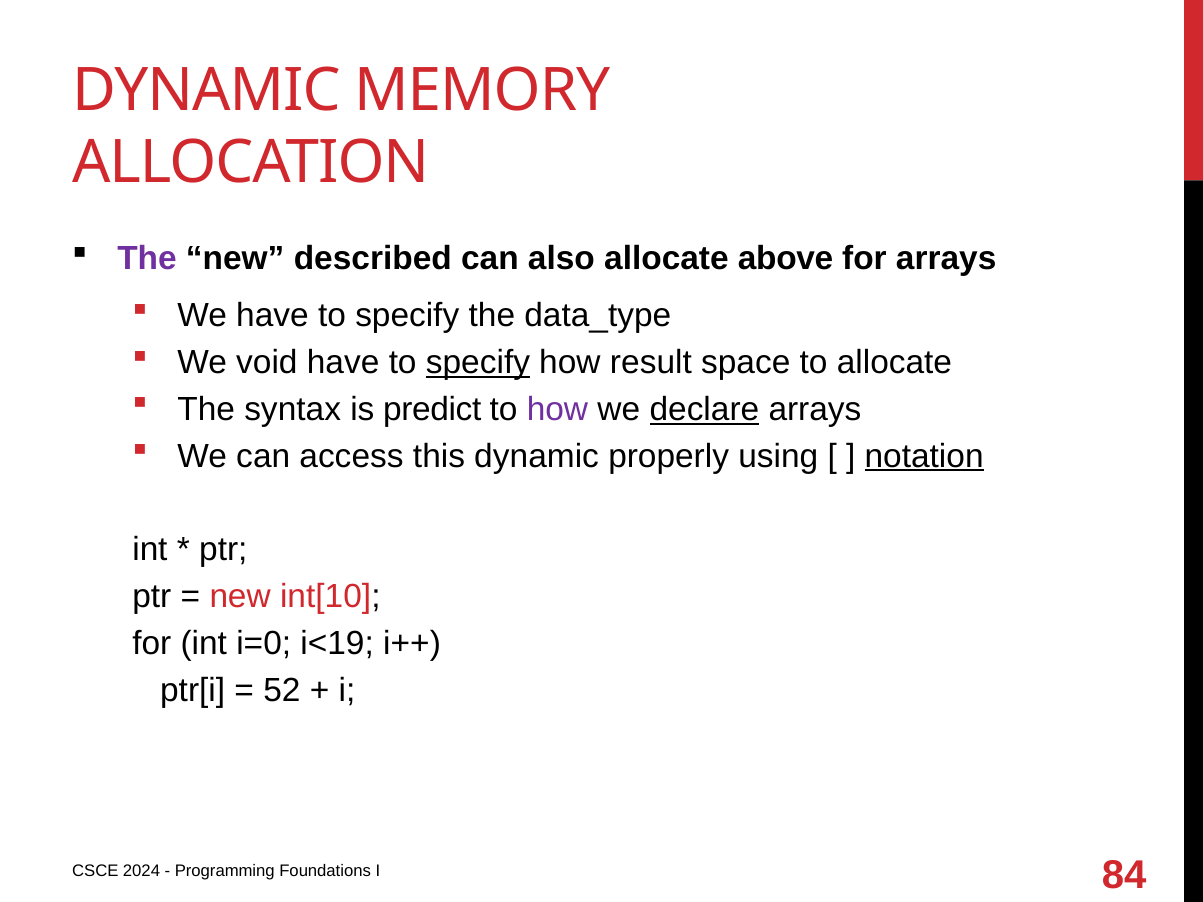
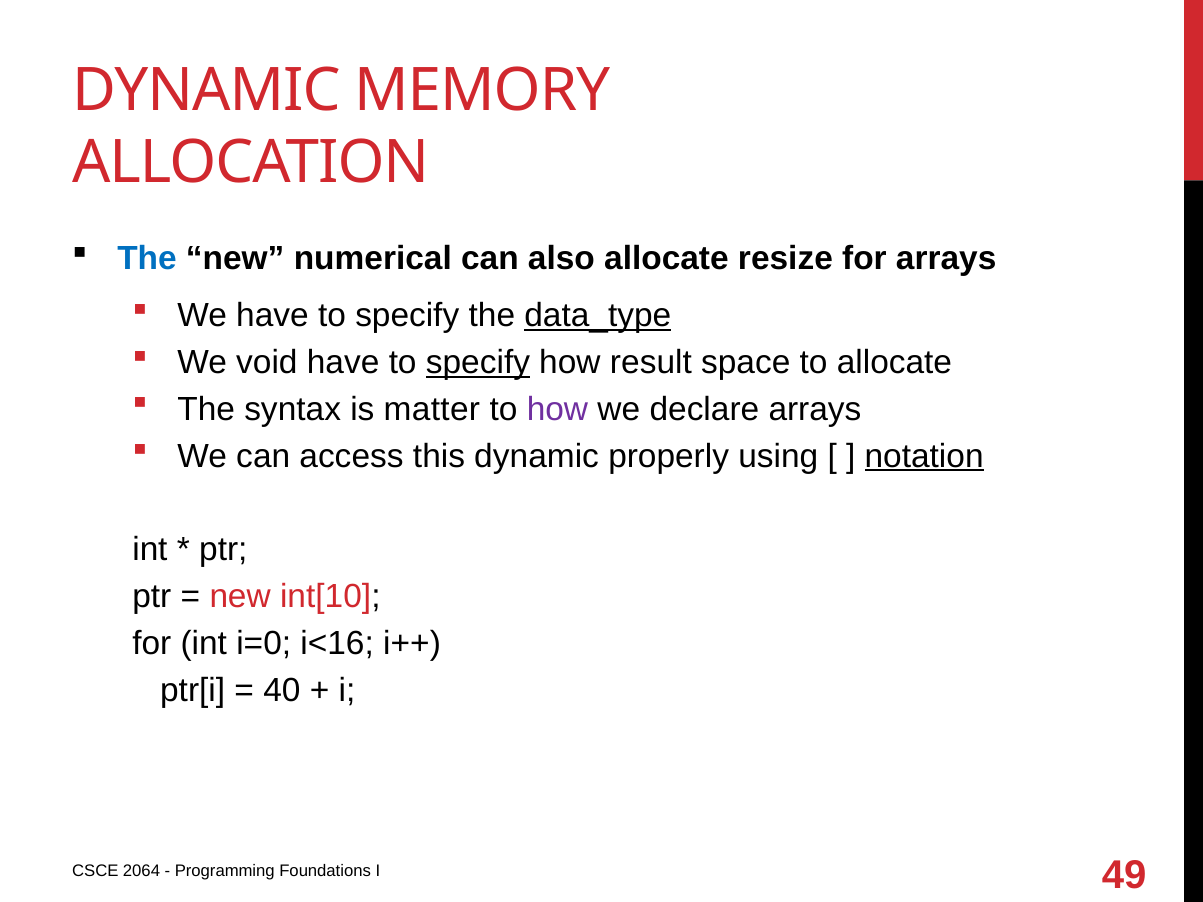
The colour: purple -> blue (147, 259)
described: described -> numerical (373, 259)
above: above -> resize (785, 259)
data_type underline: none -> present (598, 316)
predict: predict -> matter (432, 409)
declare underline: present -> none (704, 409)
i<19: i<19 -> i<16 (337, 643)
52: 52 -> 40 (282, 690)
2024: 2024 -> 2064 (141, 871)
84: 84 -> 49 (1124, 876)
